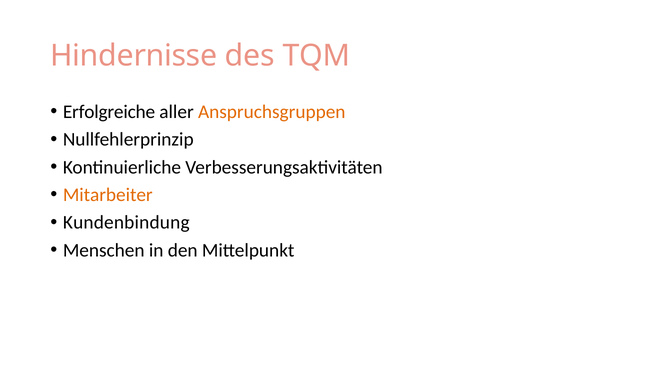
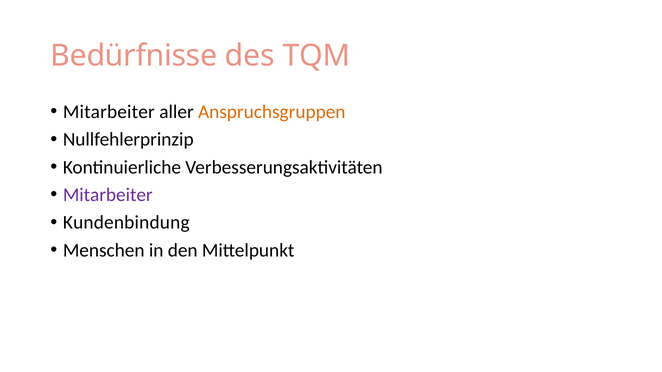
Hindernisse: Hindernisse -> Bedürfnisse (134, 56)
Erfolgreiche: Erfolgreiche -> Mitarbeiter (109, 112)
Mitarbeiter colour: orange -> purple (108, 195)
